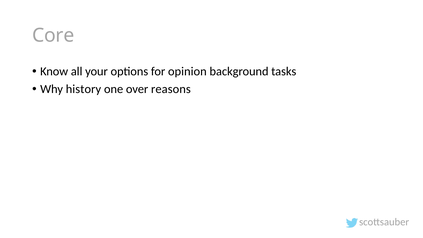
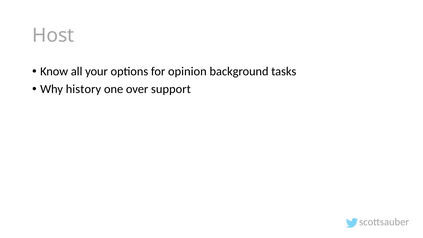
Core: Core -> Host (53, 36)
reasons: reasons -> support (171, 89)
